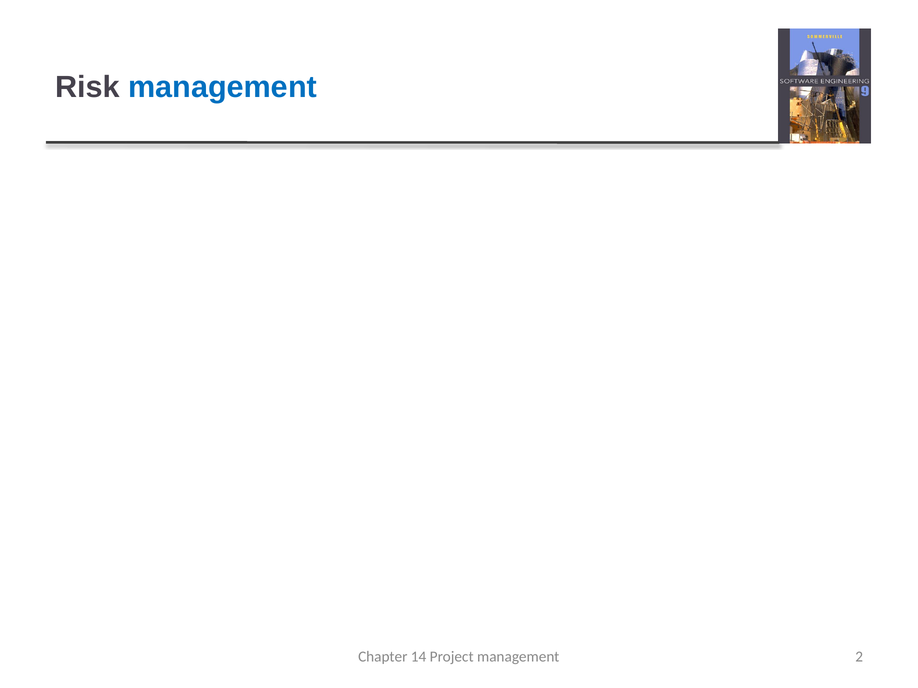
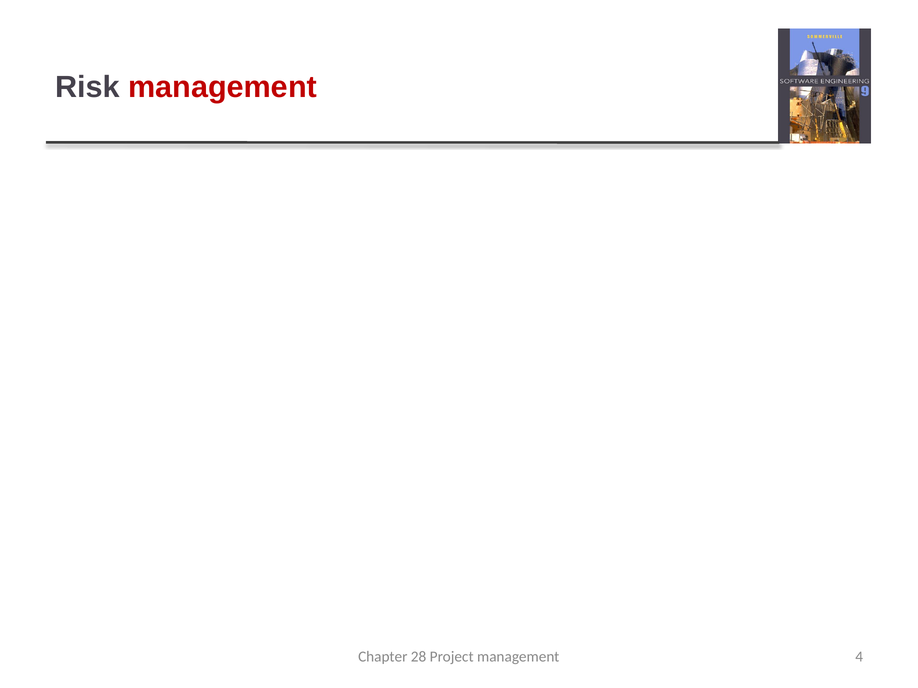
management colour: blue -> red (223, 87)
14: 14 -> 28 (419, 657)
2: 2 -> 4 (859, 657)
